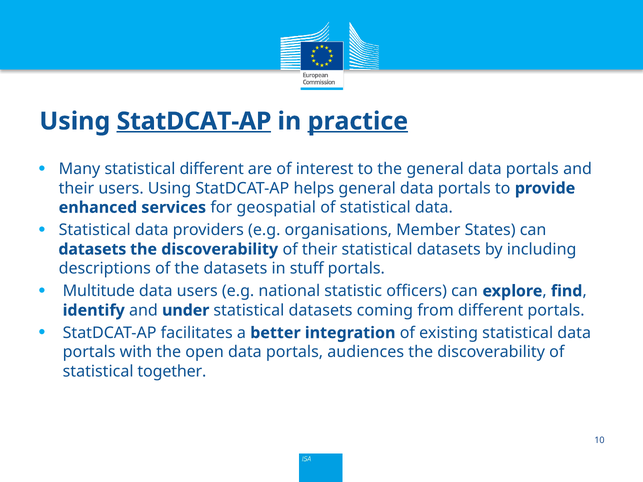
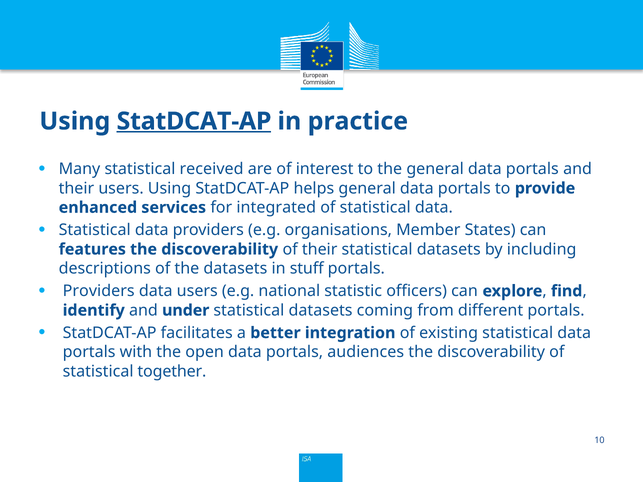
practice underline: present -> none (358, 121)
statistical different: different -> received (212, 169)
geospatial: geospatial -> integrated (276, 208)
datasets: datasets -> features (92, 249)
Multitude: Multitude -> Providers (99, 291)
